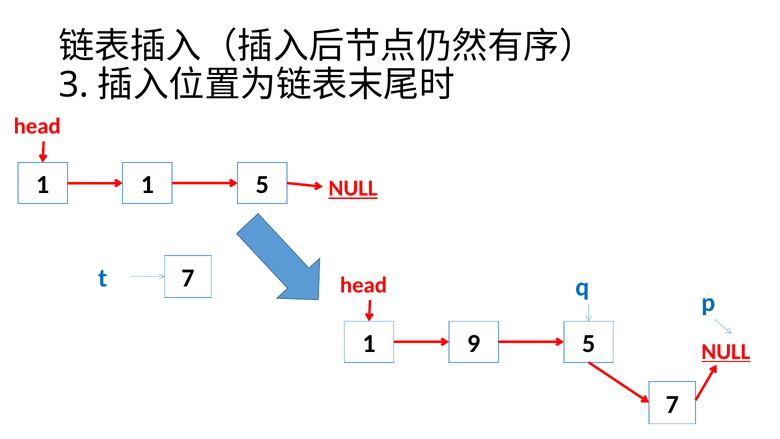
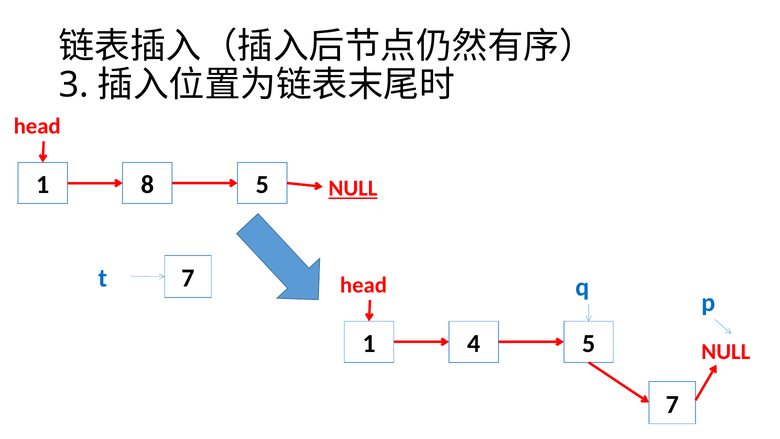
1 1: 1 -> 8 (147, 185)
9: 9 -> 4 (474, 343)
NULL underline: present -> none (726, 352)
